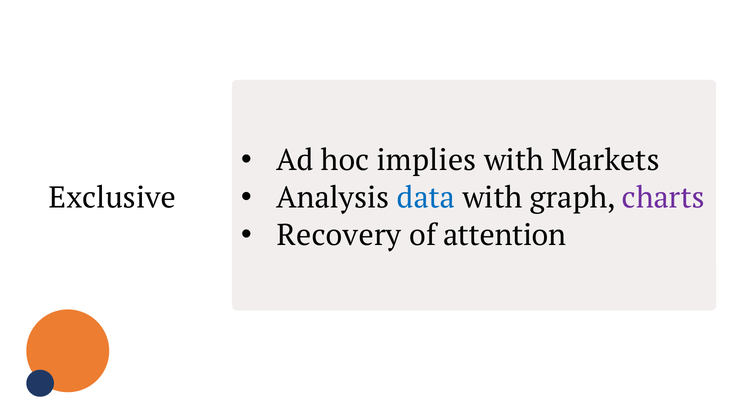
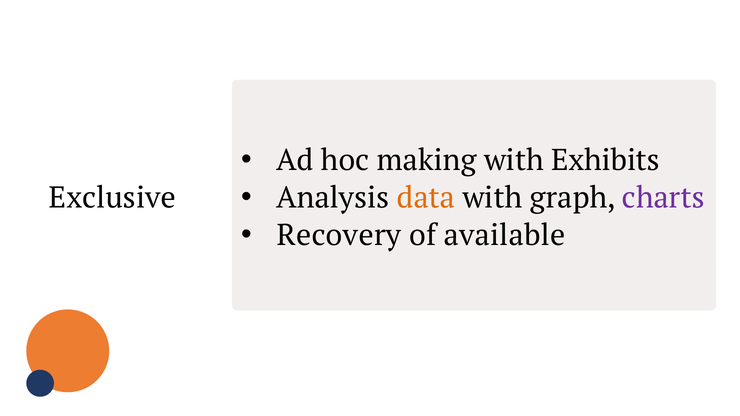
implies: implies -> making (427, 160)
Markets: Markets -> Exhibits (606, 160)
data colour: blue -> orange (426, 198)
attention: attention -> available (504, 235)
